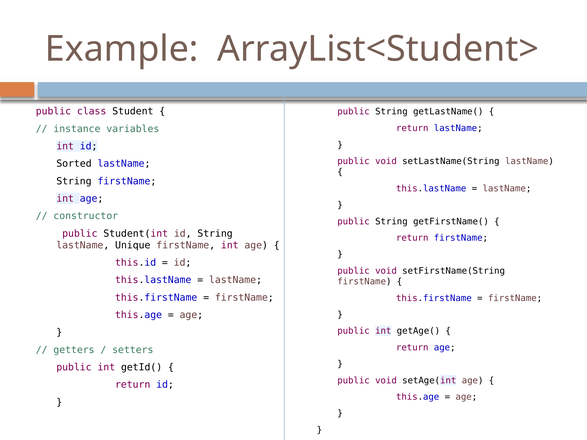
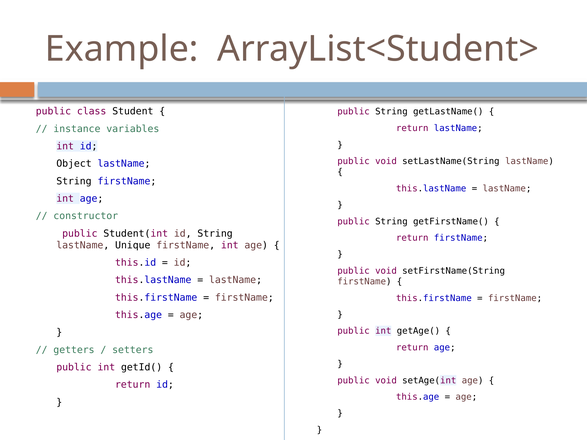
Sorted: Sorted -> Object (74, 164)
